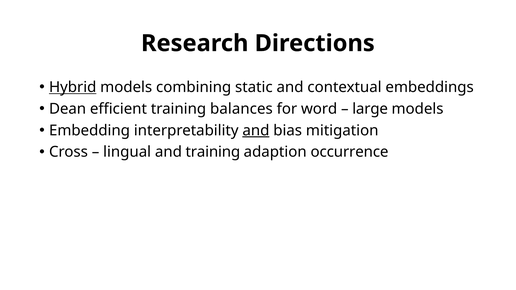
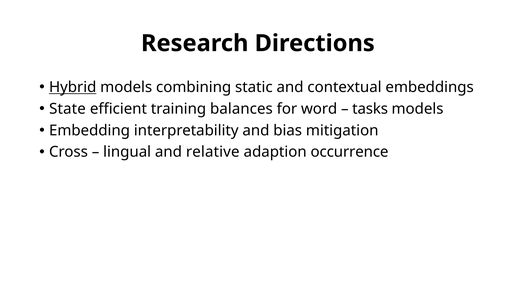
Dean: Dean -> State (67, 109)
large: large -> tasks (370, 109)
and underline: present -> none (256, 131)
and training: training -> relative (213, 152)
